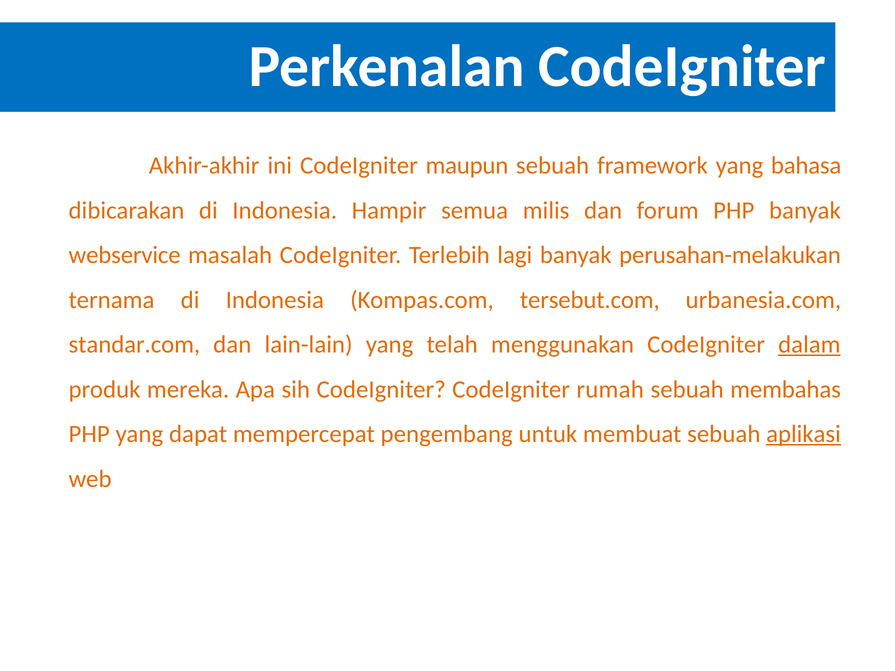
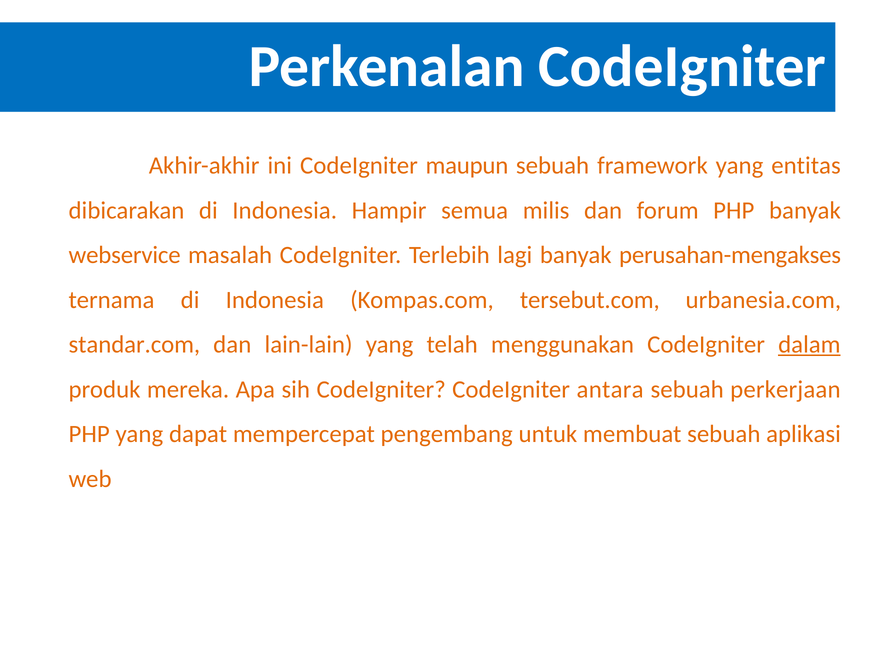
bahasa: bahasa -> entitas (806, 166)
perusahan-melakukan: perusahan-melakukan -> perusahan-mengakses (730, 255)
rumah: rumah -> antara (610, 390)
membahas: membahas -> perkerjaan (785, 390)
aplikasi underline: present -> none (804, 434)
